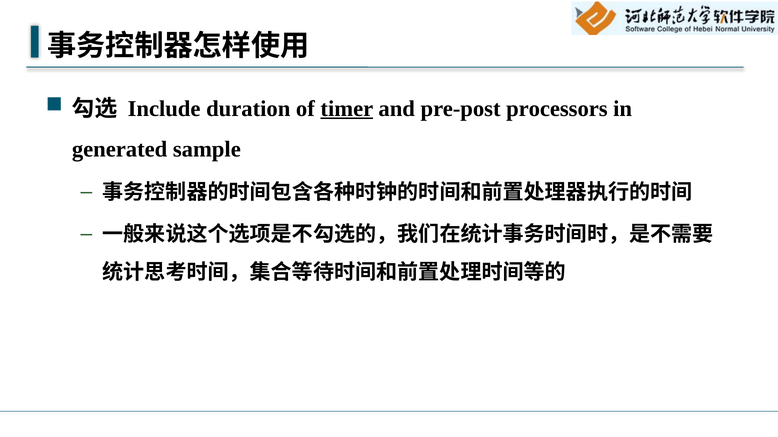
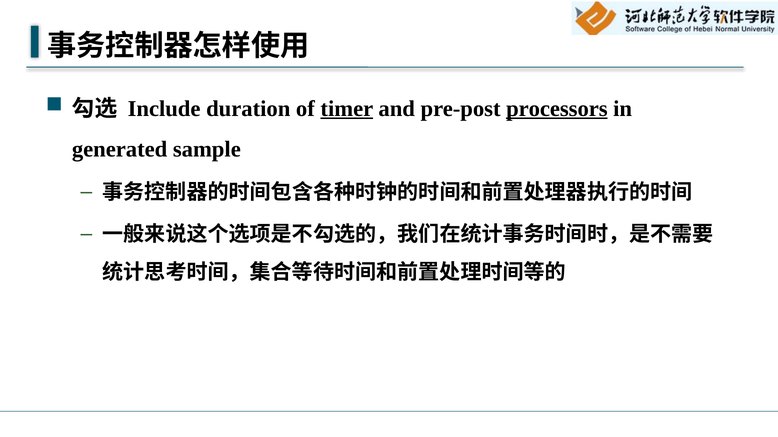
processors underline: none -> present (557, 109)
